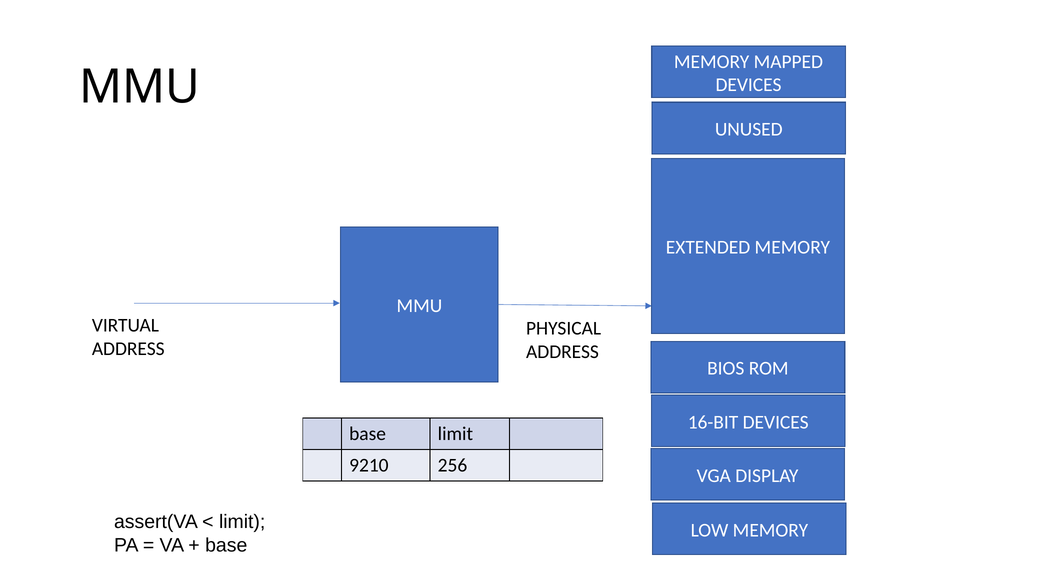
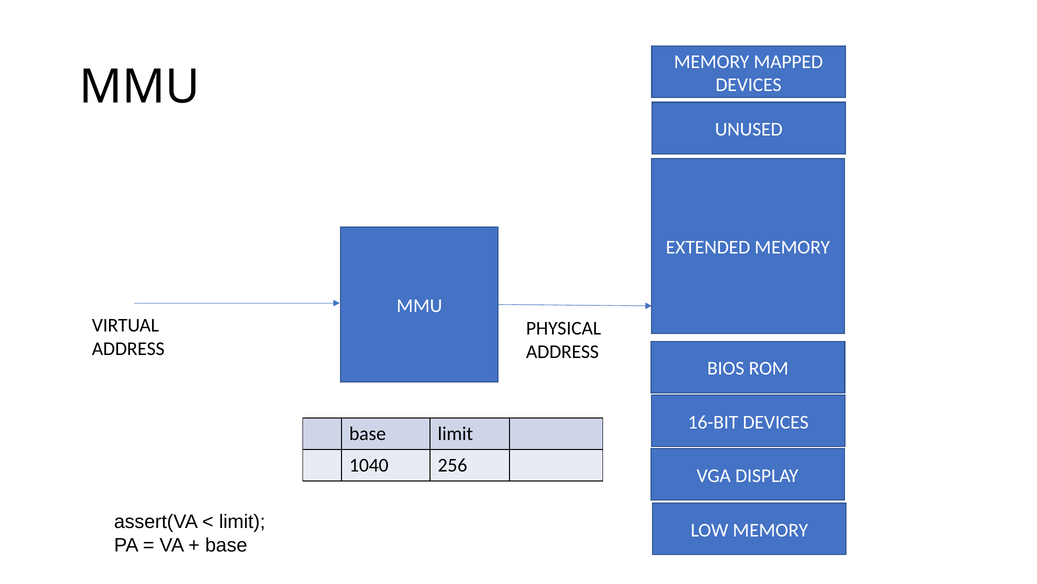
9210: 9210 -> 1040 (369, 465)
